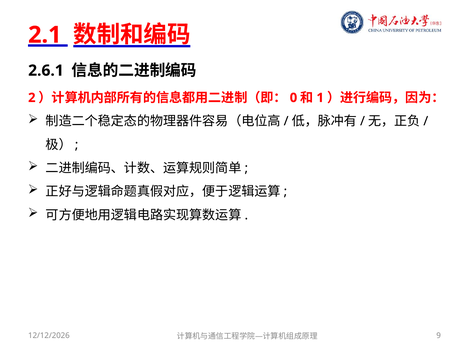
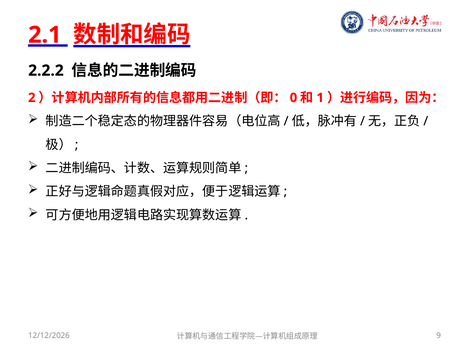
2.6.1: 2.6.1 -> 2.2.2 (46, 71)
